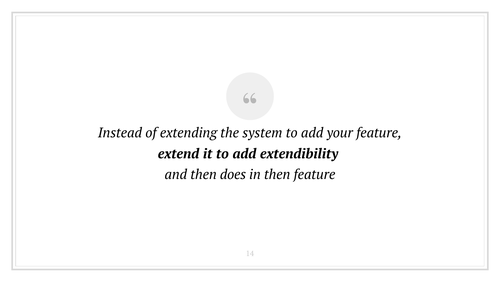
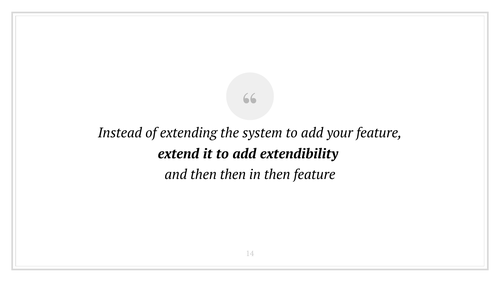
then does: does -> then (233, 174)
